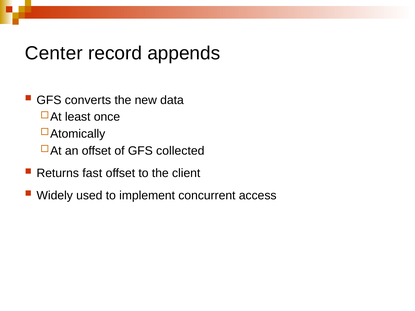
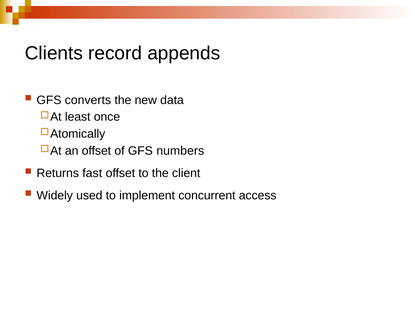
Center: Center -> Clients (54, 53)
collected: collected -> numbers (180, 151)
